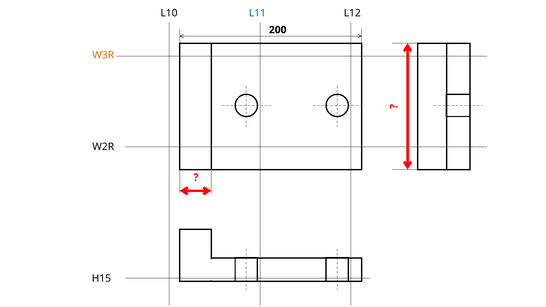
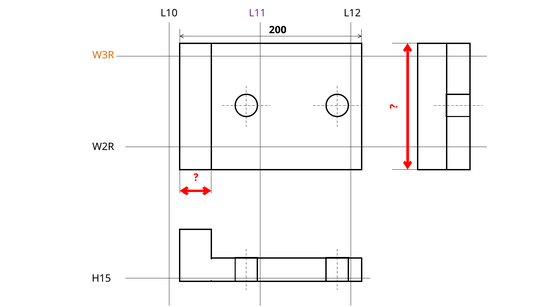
L11 colour: blue -> purple (257, 13)
